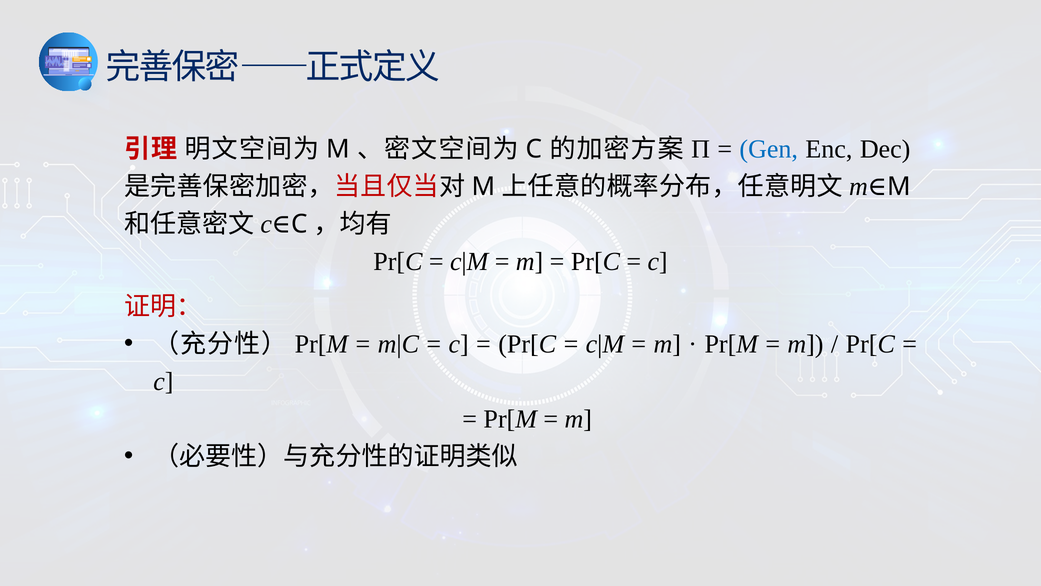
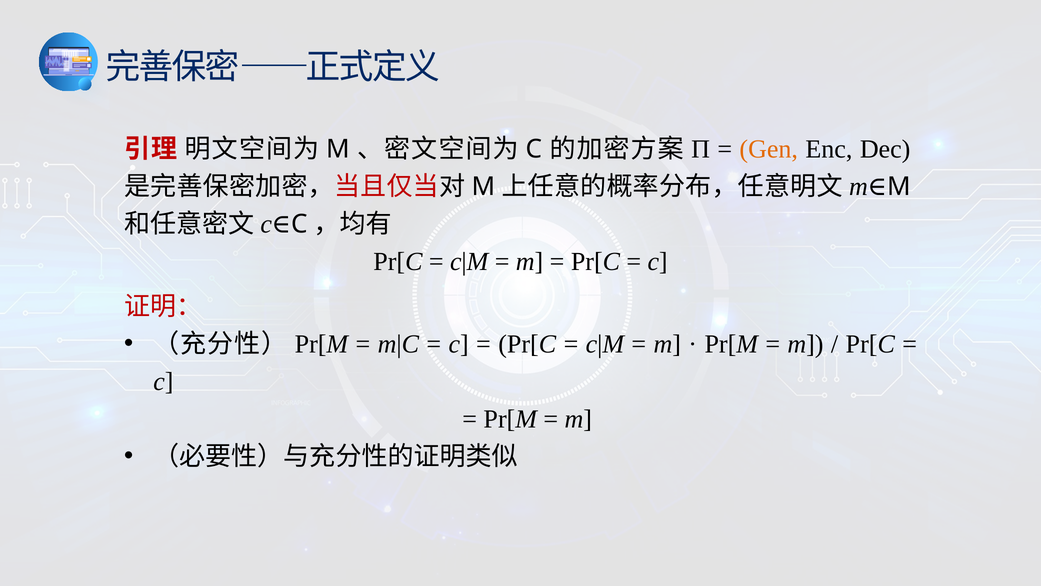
Gen colour: blue -> orange (769, 149)
